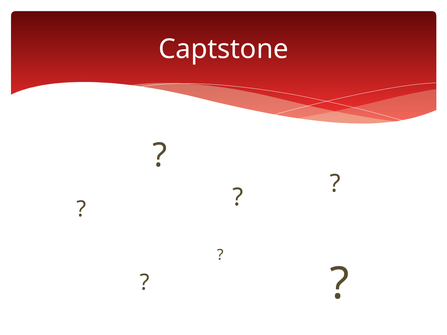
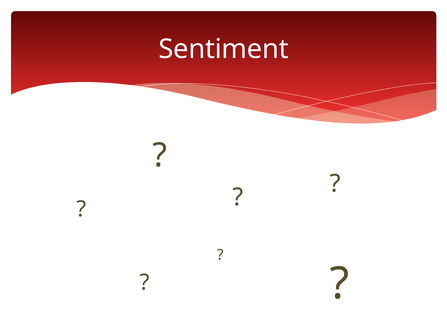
Captstone: Captstone -> Sentiment (224, 49)
